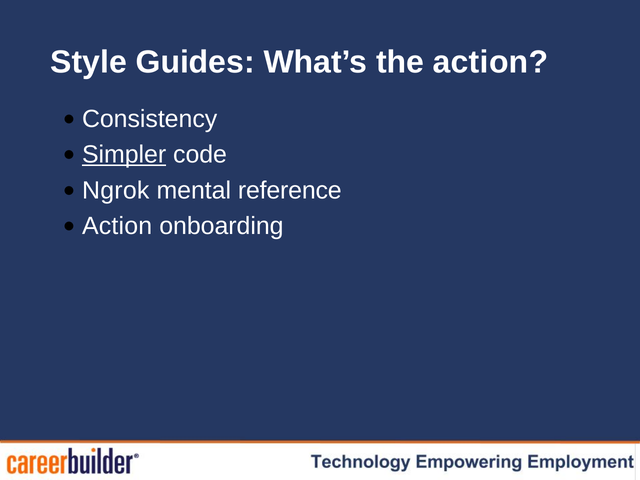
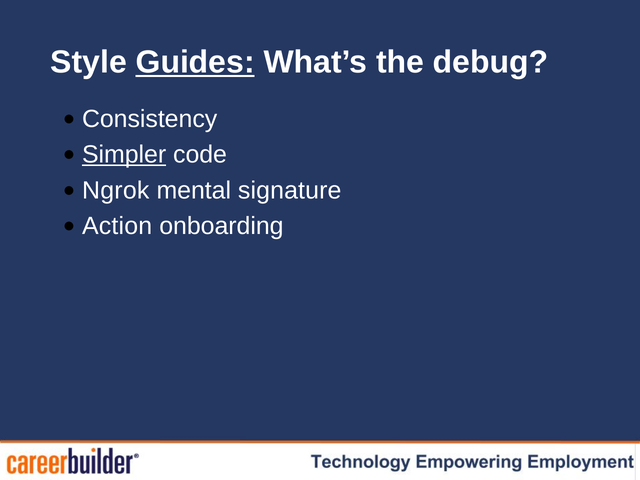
Guides underline: none -> present (195, 62)
the action: action -> debug (491, 62)
reference: reference -> signature (290, 190)
